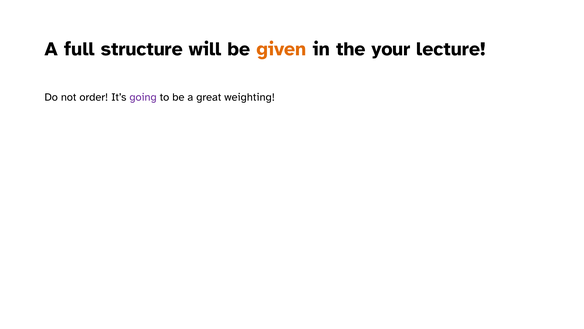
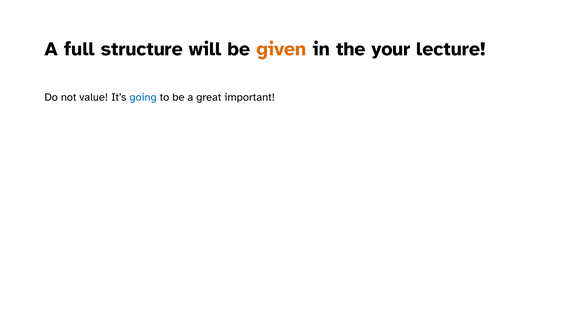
order: order -> value (94, 97)
going colour: purple -> blue (143, 97)
weighting: weighting -> important (250, 97)
